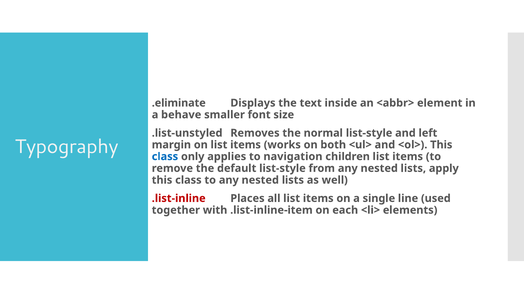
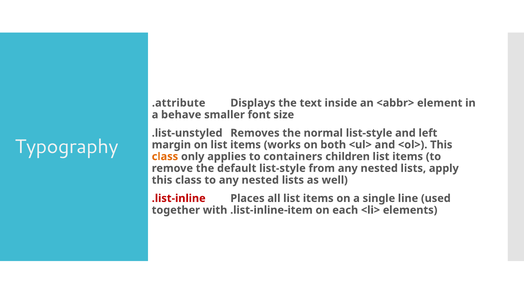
.eliminate: .eliminate -> .attribute (179, 103)
class colour: blue -> orange (165, 157)
navigation: navigation -> containers (293, 157)
